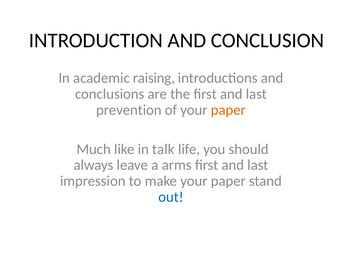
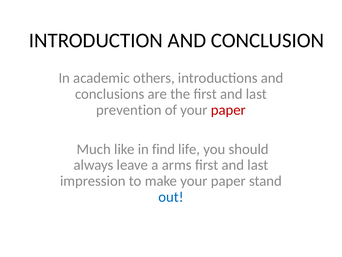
raising: raising -> others (154, 78)
paper colour: orange -> red (228, 110)
talk: talk -> find (164, 149)
